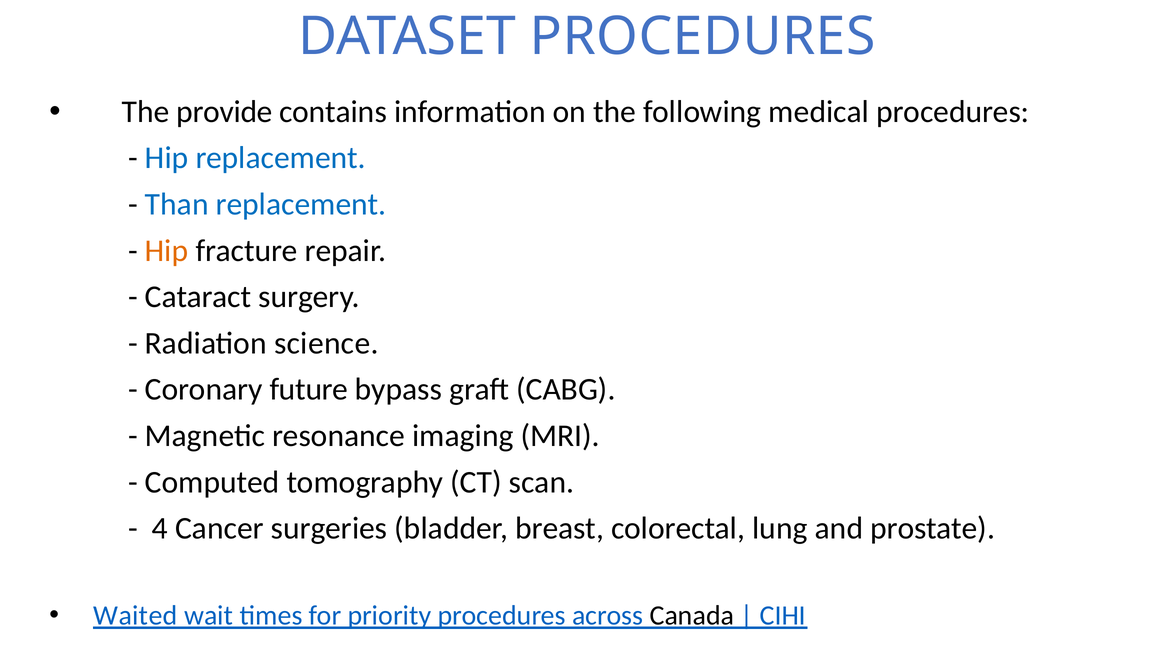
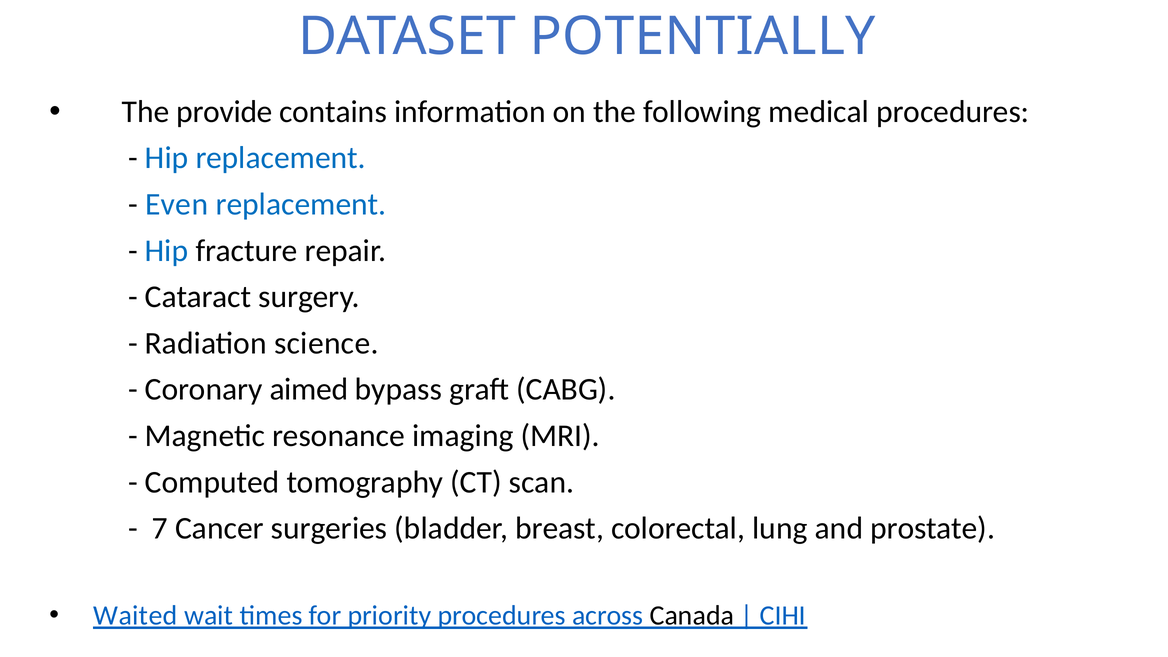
DATASET PROCEDURES: PROCEDURES -> POTENTIALLY (703, 36)
Than: Than -> Even (177, 204)
Hip colour: orange -> blue (167, 251)
future: future -> aimed (309, 390)
4: 4 -> 7 (160, 528)
